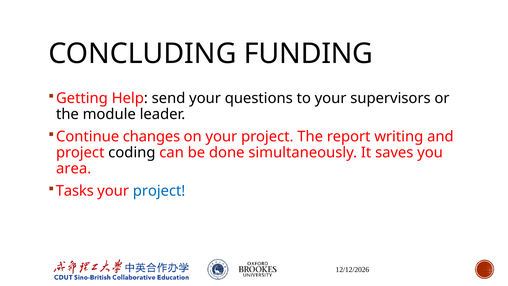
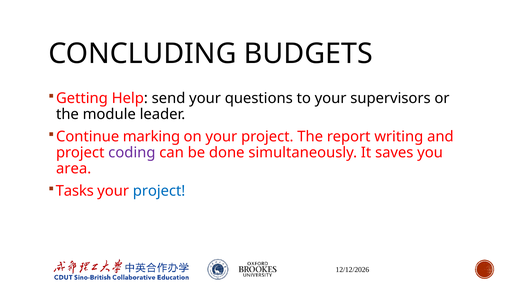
FUNDING: FUNDING -> BUDGETS (308, 54)
changes: changes -> marking (151, 136)
coding colour: black -> purple (132, 152)
